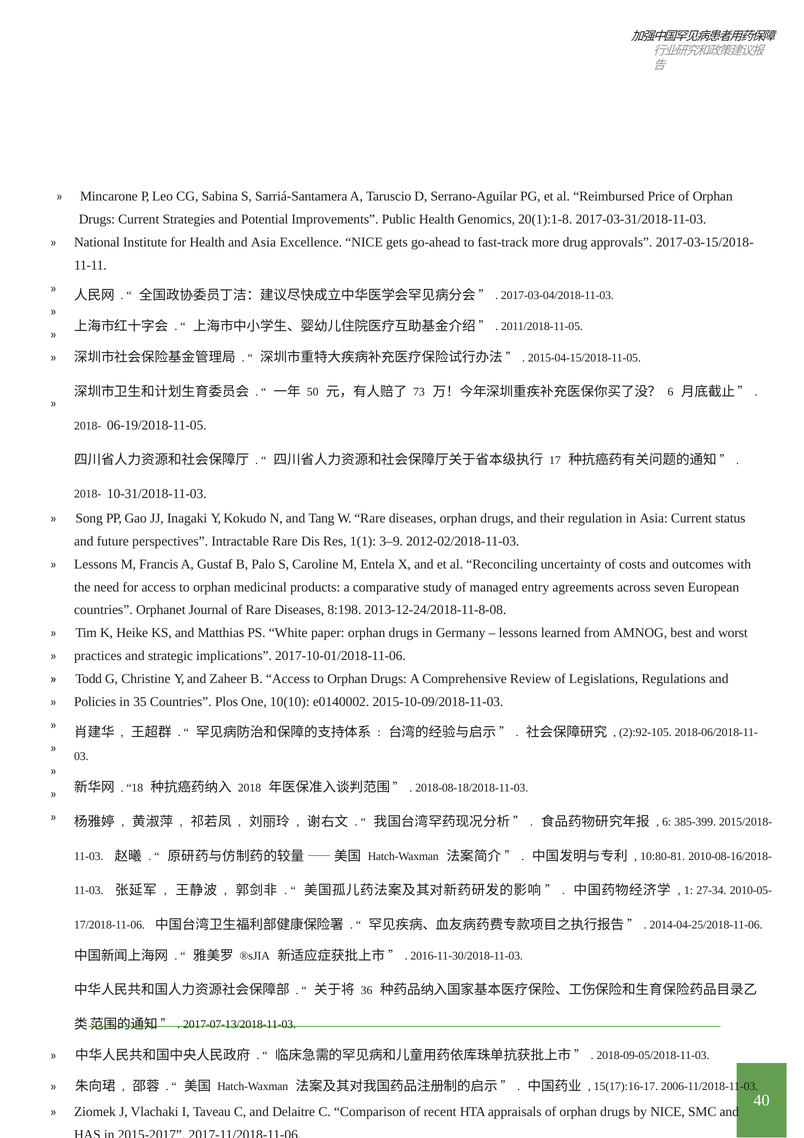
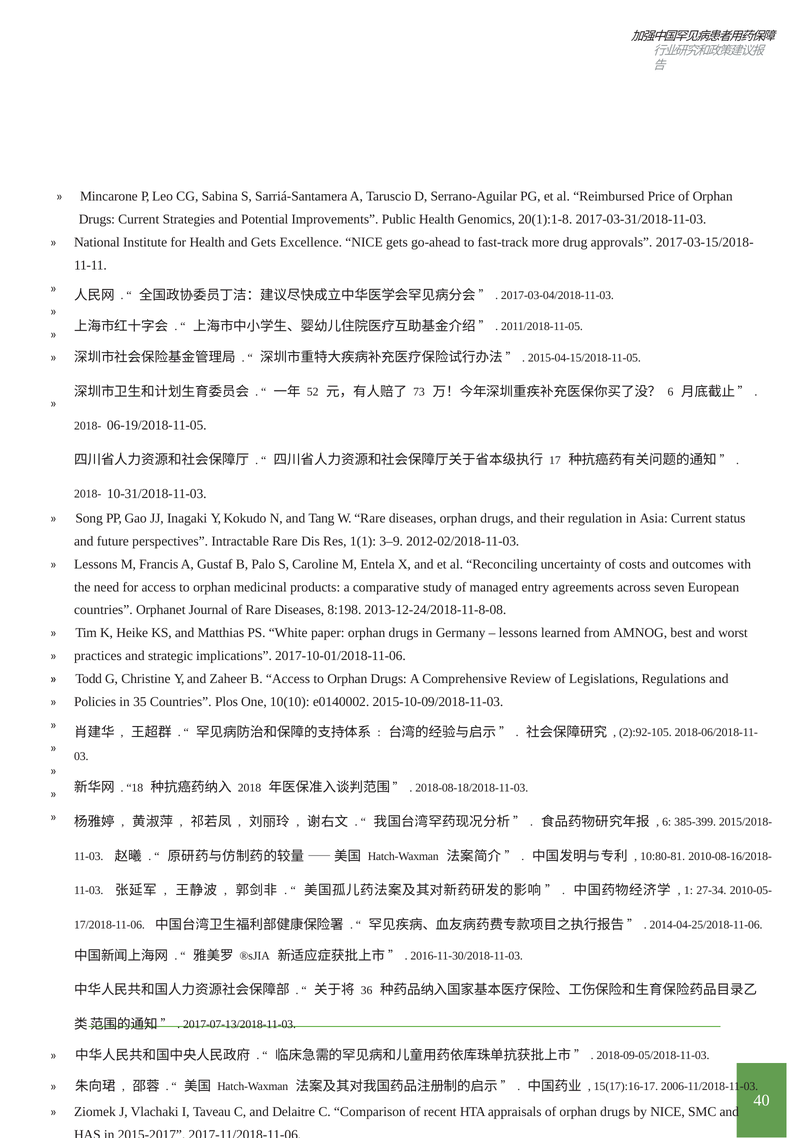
and Asia: Asia -> Gets (264, 242)
50: 50 -> 52 (313, 392)
